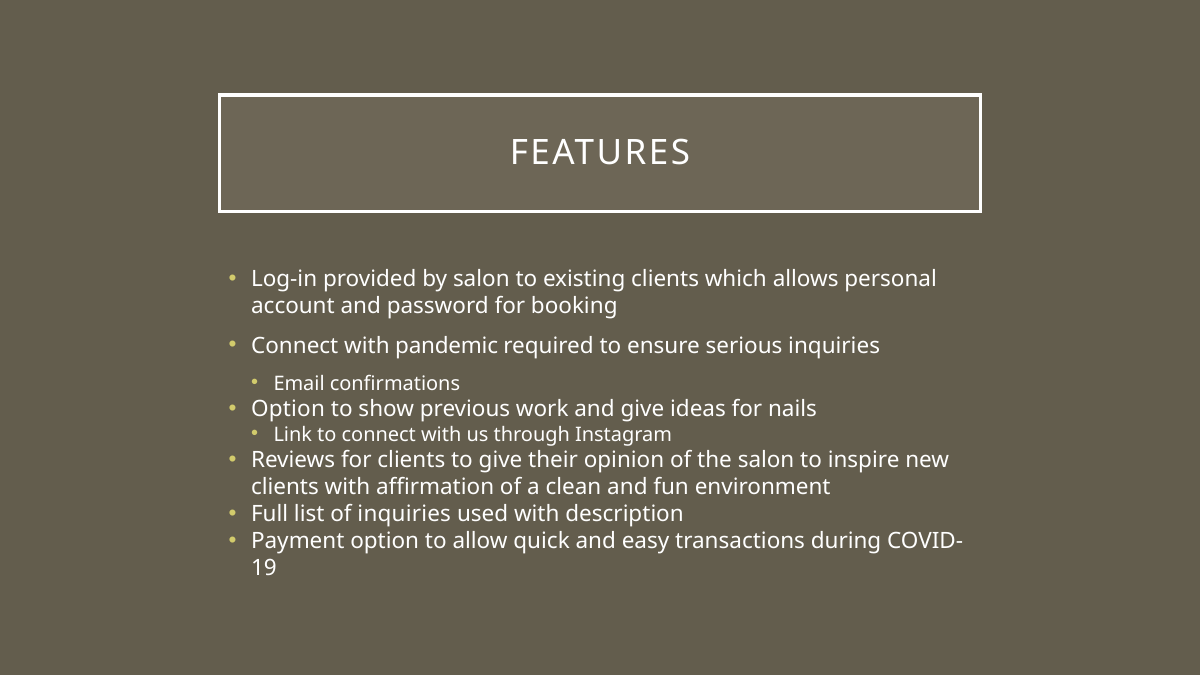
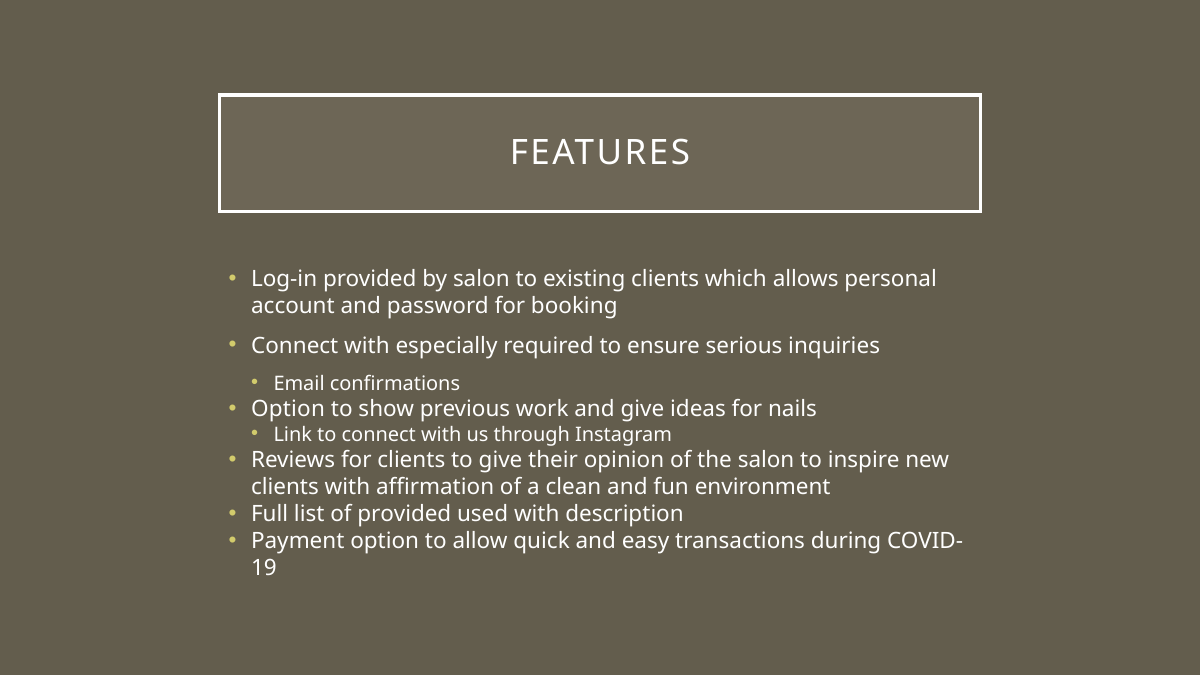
pandemic: pandemic -> especially (447, 346)
of inquiries: inquiries -> provided (404, 514)
